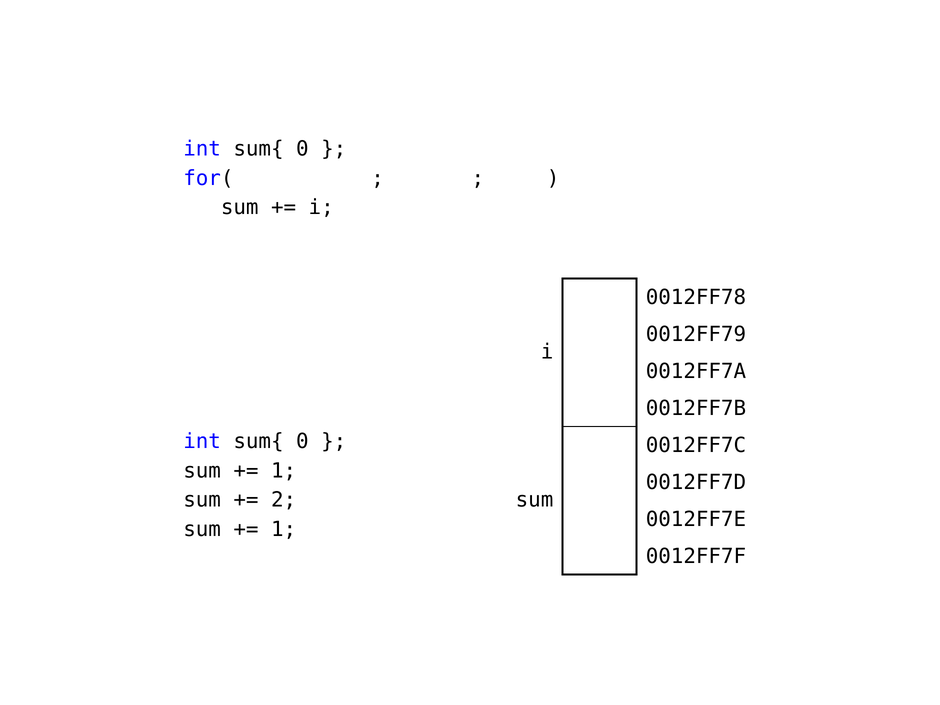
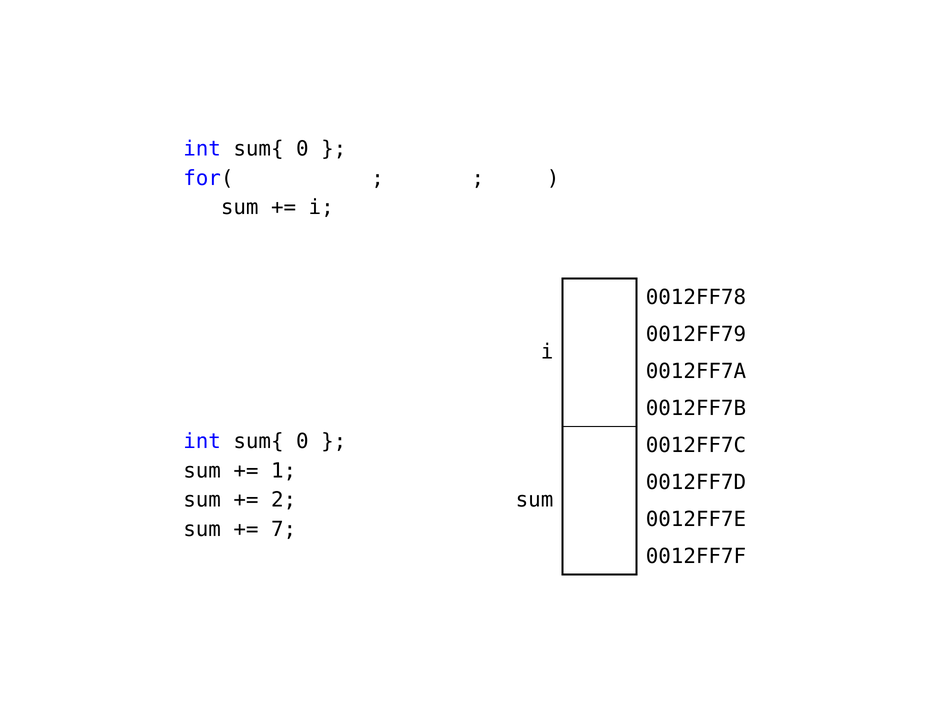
1: 1 -> 7 (284, 529)
